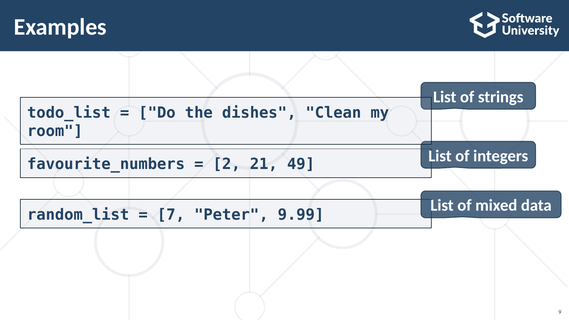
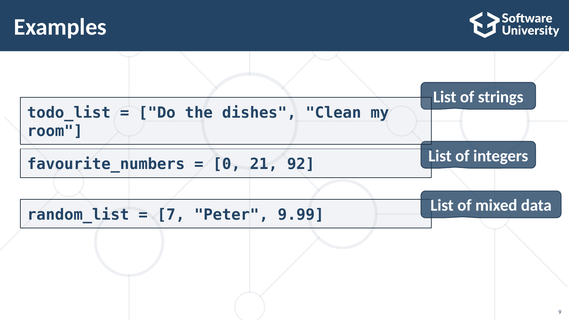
2: 2 -> 0 (227, 164)
49: 49 -> 92 (301, 164)
